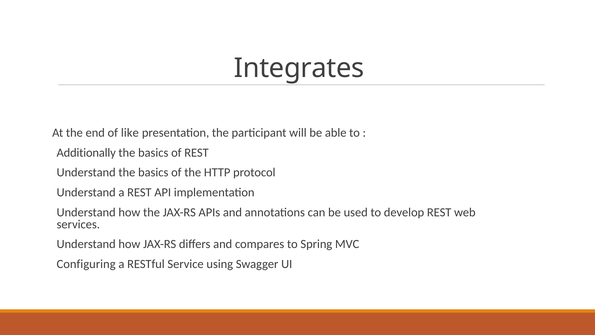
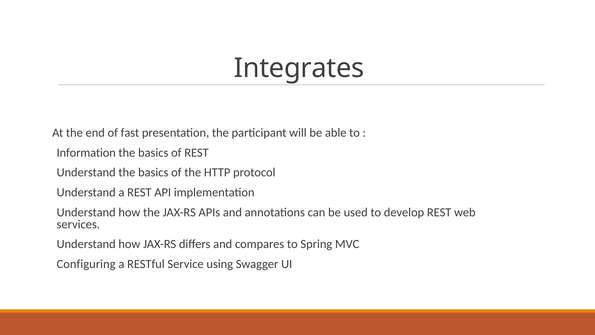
like: like -> fast (130, 133)
Additionally: Additionally -> Information (86, 153)
